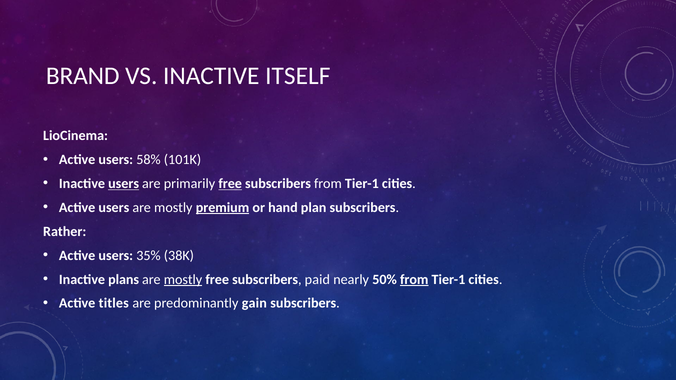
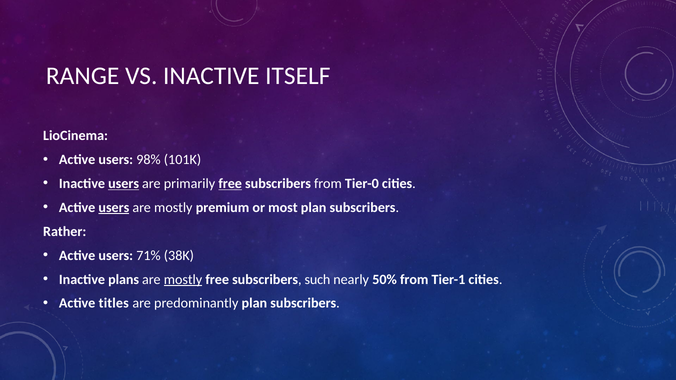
BRAND: BRAND -> RANGE (83, 76)
58%: 58% -> 98% (148, 160)
subscribers from Tier-1: Tier-1 -> Tier-0 (362, 184)
users underline: none -> present (114, 208)
premium underline: present -> none (222, 208)
hand: hand -> most (283, 208)
35%: 35% -> 71% (148, 256)
paid: paid -> such (317, 280)
from underline: present -> none (414, 280)
predominantly gain: gain -> plan (254, 304)
